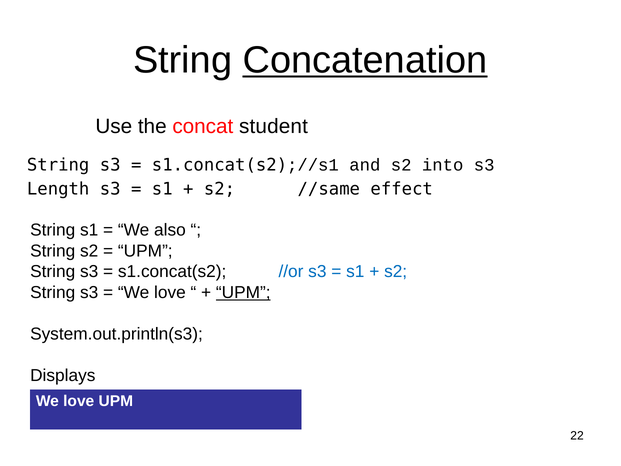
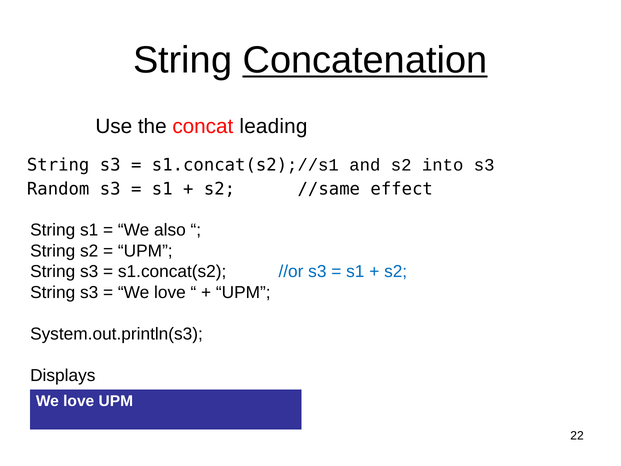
student: student -> leading (273, 126)
Length: Length -> Random (58, 189)
UPM underline: present -> none (243, 292)
